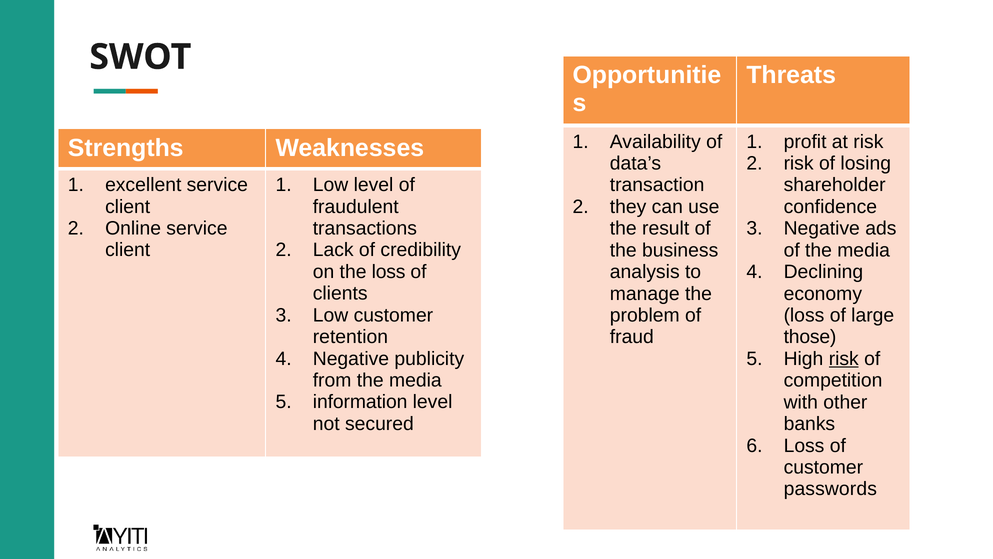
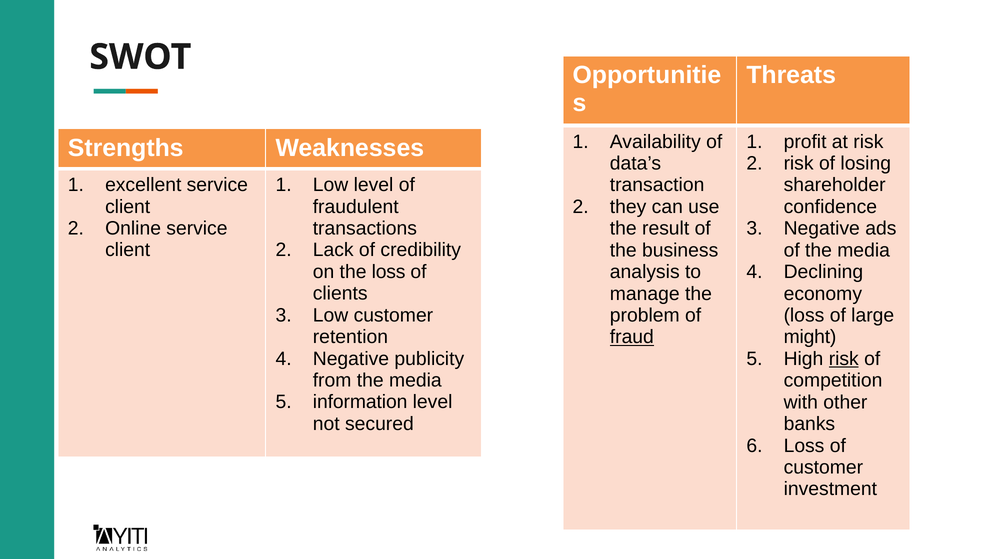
fraud underline: none -> present (632, 337)
those: those -> might (810, 337)
passwords: passwords -> investment (830, 489)
